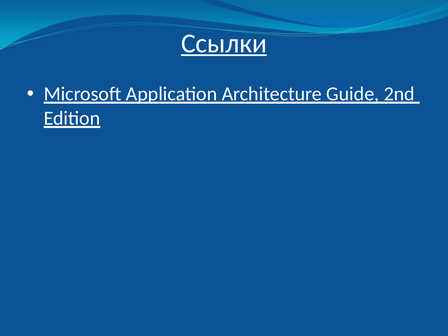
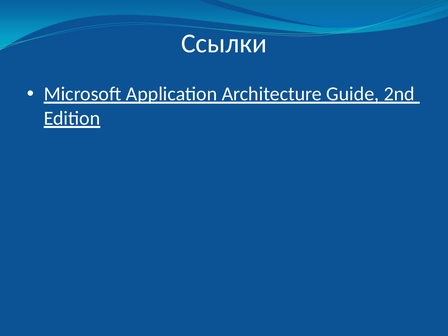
Ссылки underline: present -> none (224, 43)
